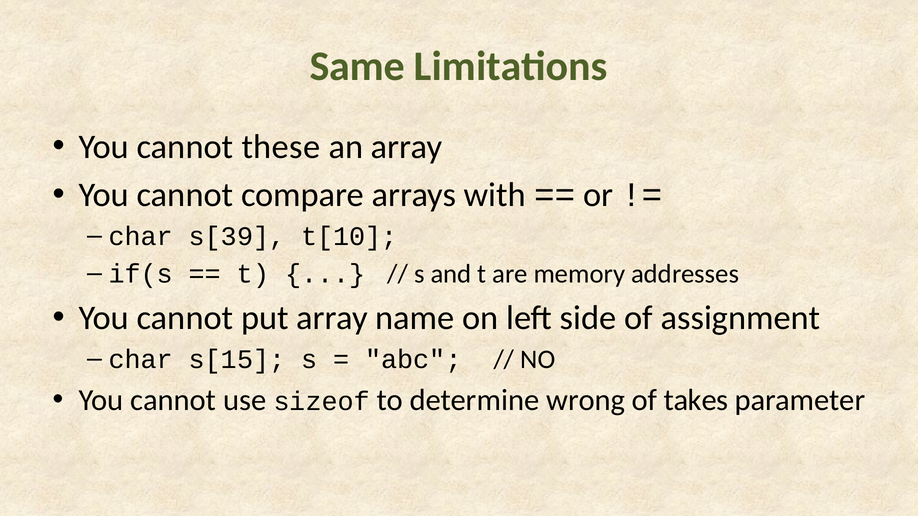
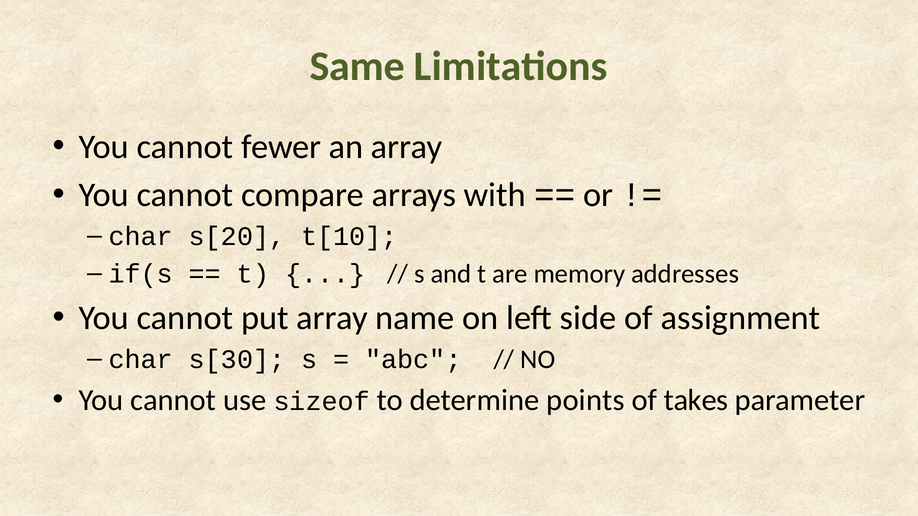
these: these -> fewer (281, 147)
s[39: s[39 -> s[20 (237, 237)
s[15: s[15 -> s[30 (237, 360)
wrong: wrong -> points (586, 401)
